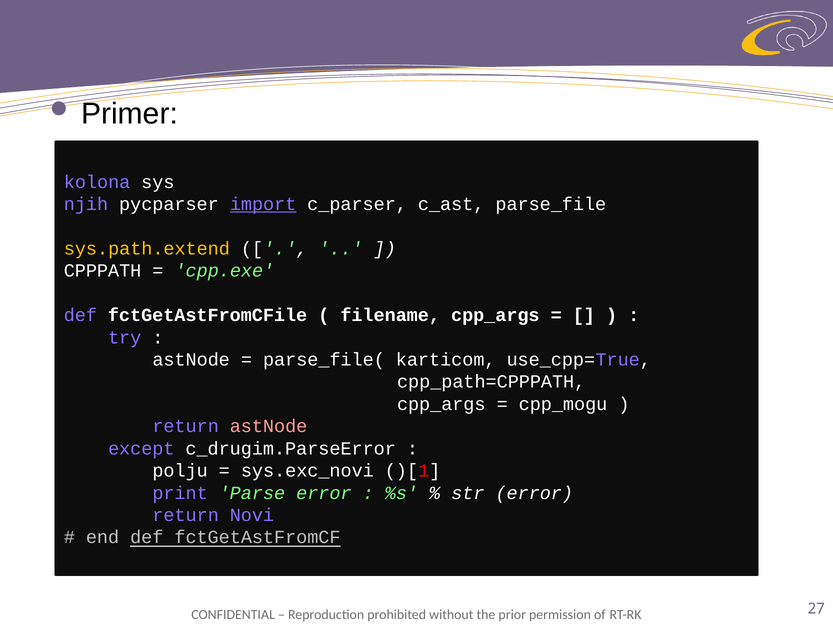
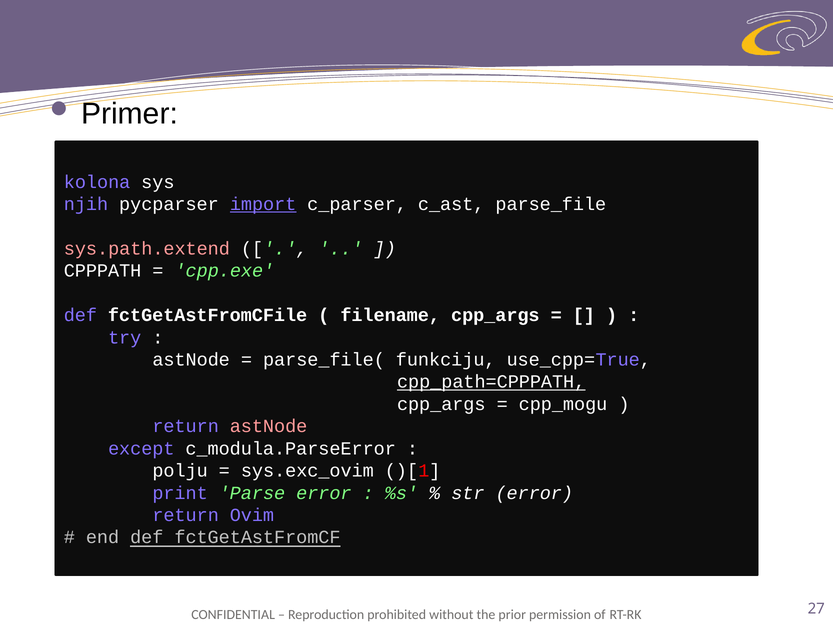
sys.path.extend colour: yellow -> pink (147, 249)
karticom: karticom -> funkciju (446, 360)
cpp_path=CPPPATH underline: none -> present (491, 382)
c_drugim.ParseError: c_drugim.ParseError -> c_modula.ParseError (291, 448)
sys.exc_novi: sys.exc_novi -> sys.exc_ovim (307, 471)
Novi: Novi -> Ovim (252, 515)
